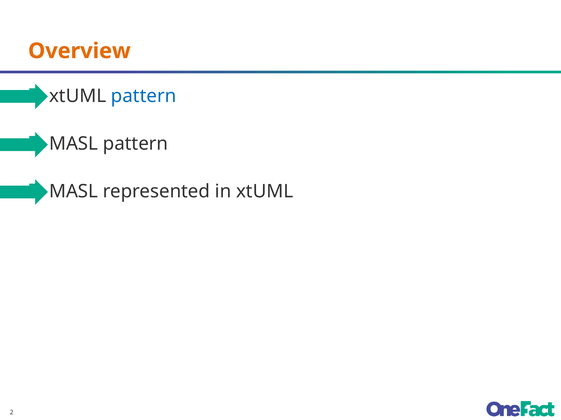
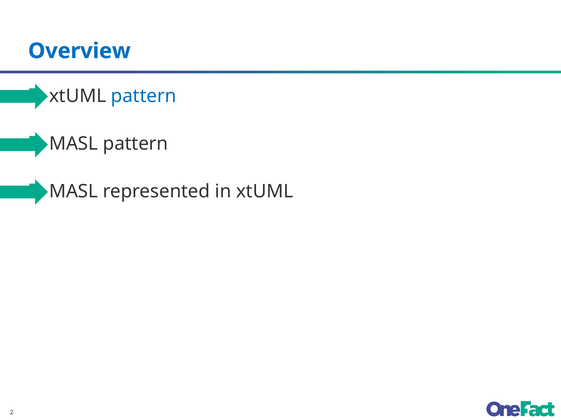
Overview colour: orange -> blue (79, 51)
